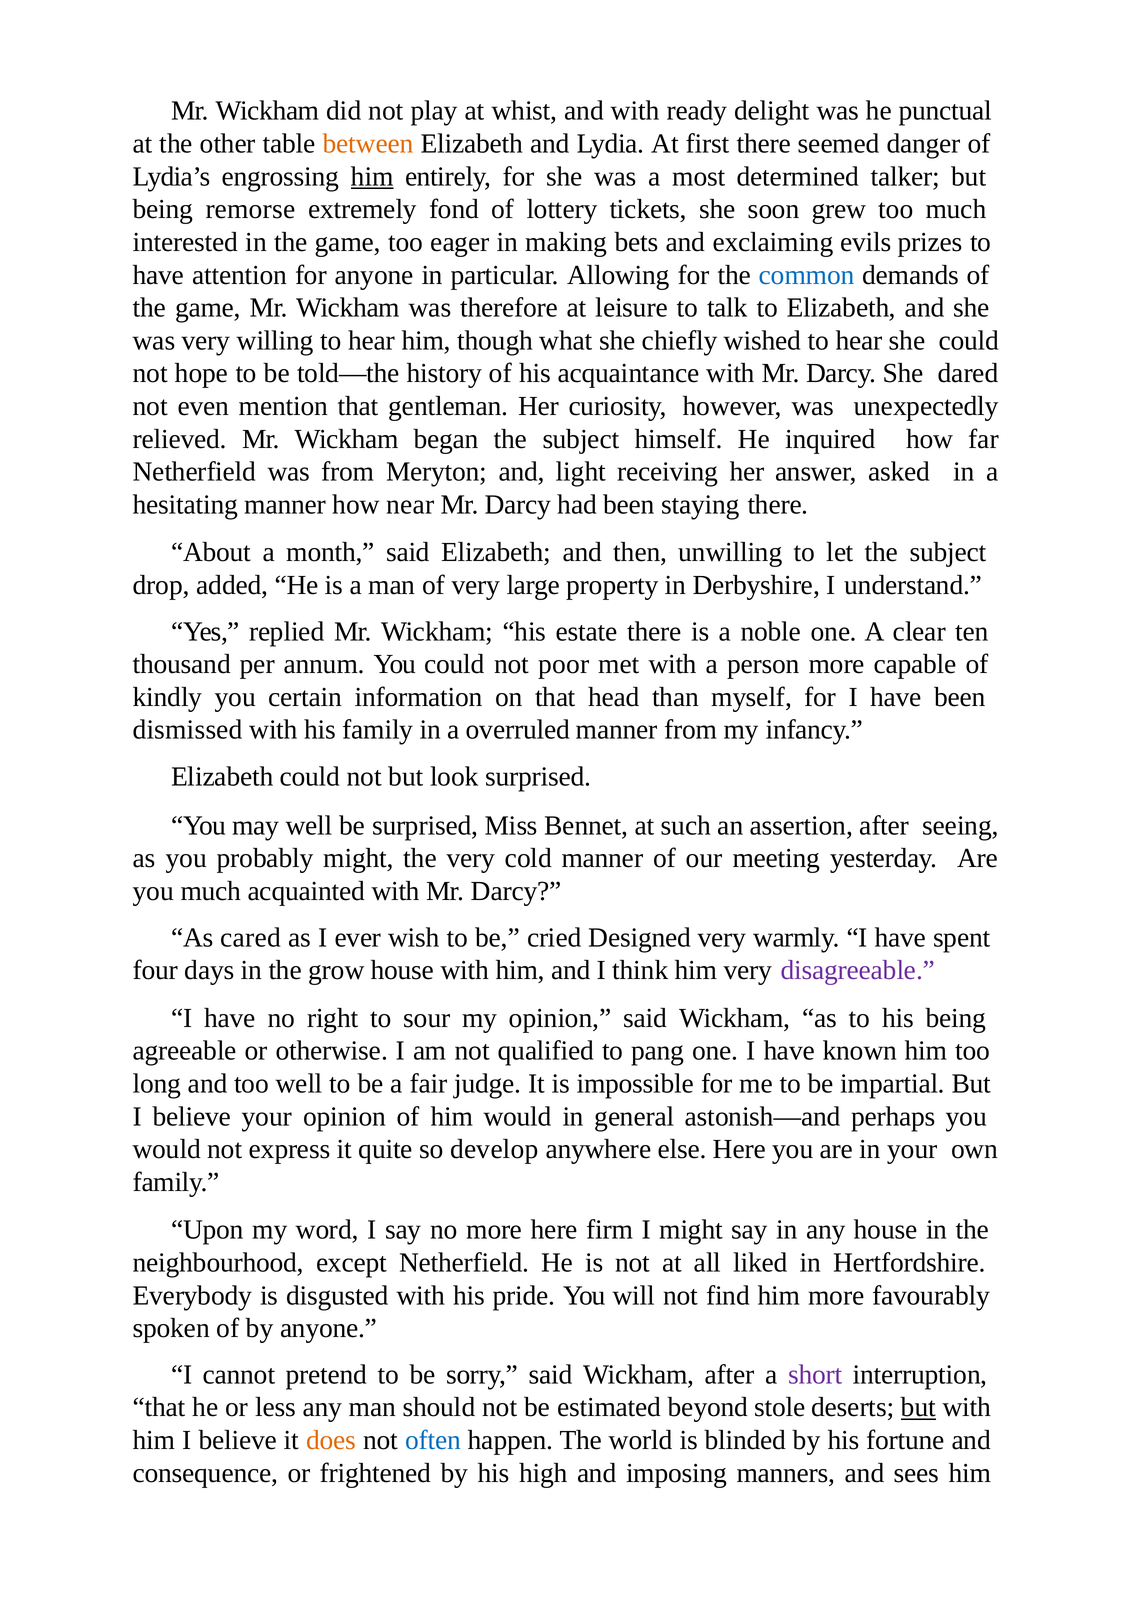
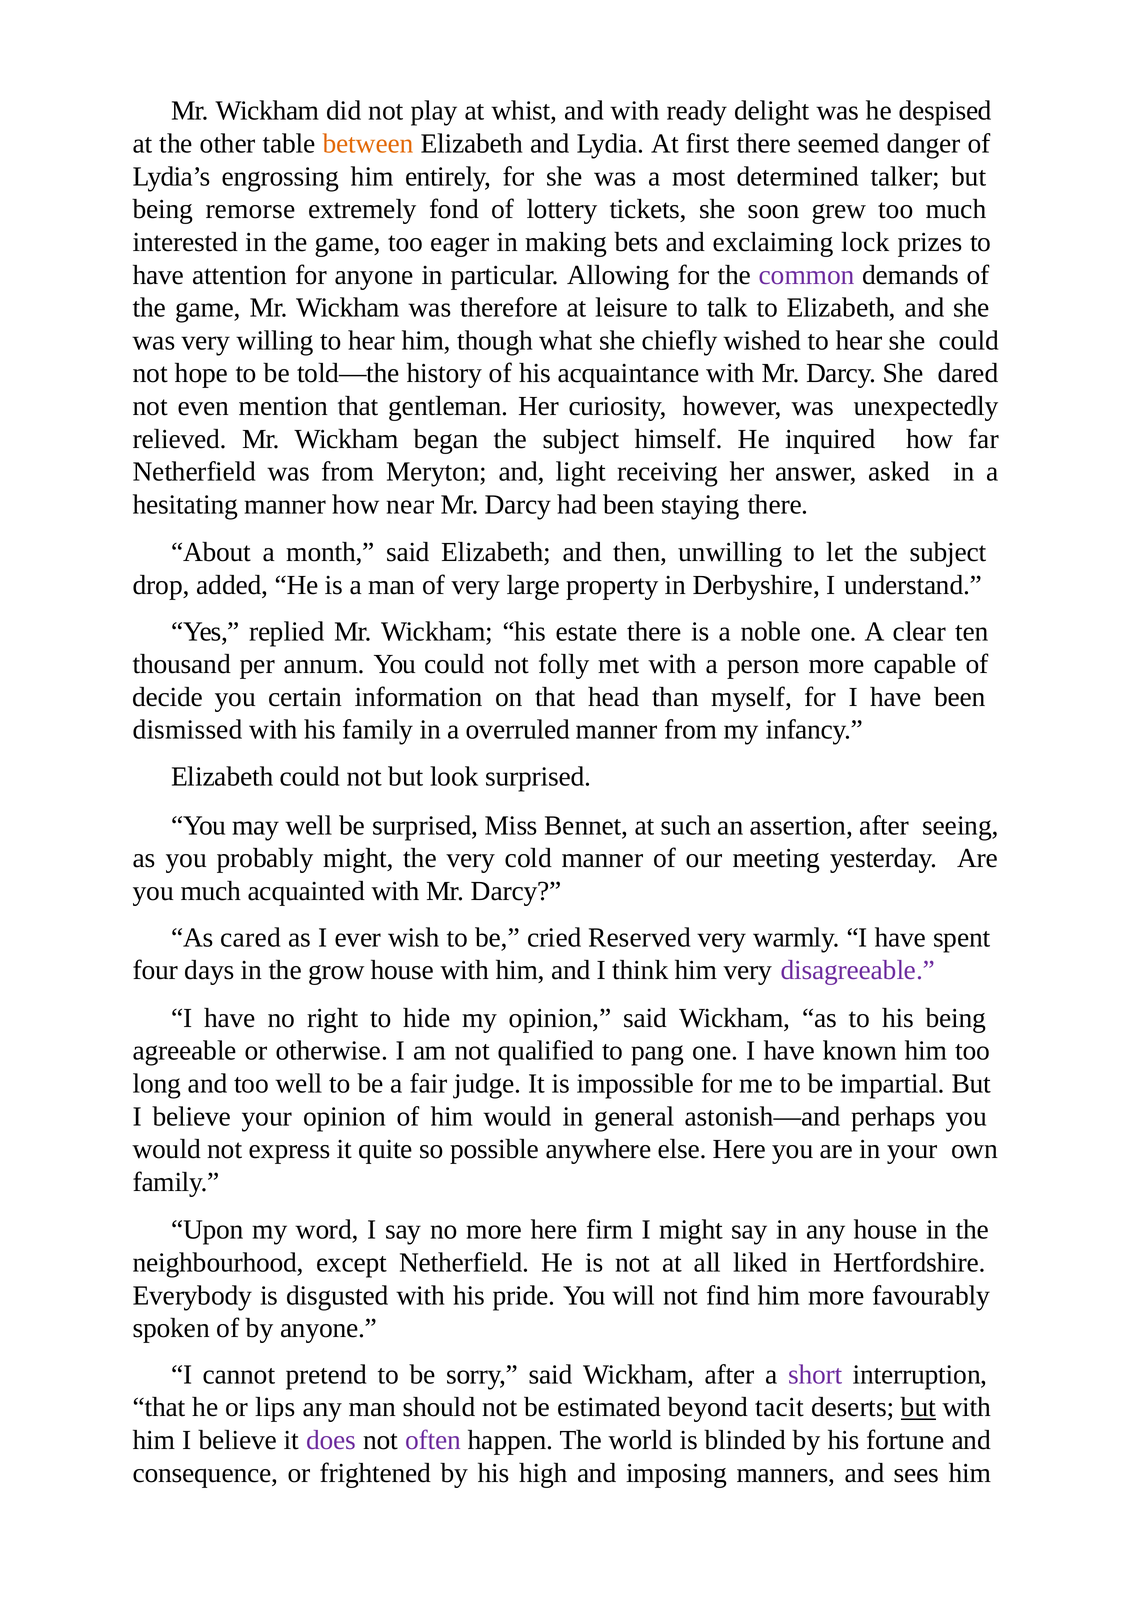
punctual: punctual -> despised (945, 111)
him underline: present -> none (372, 176)
evils: evils -> lock (866, 242)
common colour: blue -> purple (807, 275)
poor: poor -> folly (564, 664)
kindly: kindly -> decide (168, 697)
Designed: Designed -> Reserved (640, 937)
sour: sour -> hide (427, 1018)
develop: develop -> possible (495, 1149)
less: less -> lips (275, 1407)
stole: stole -> tacit (780, 1407)
does colour: orange -> purple (331, 1440)
often colour: blue -> purple (433, 1440)
